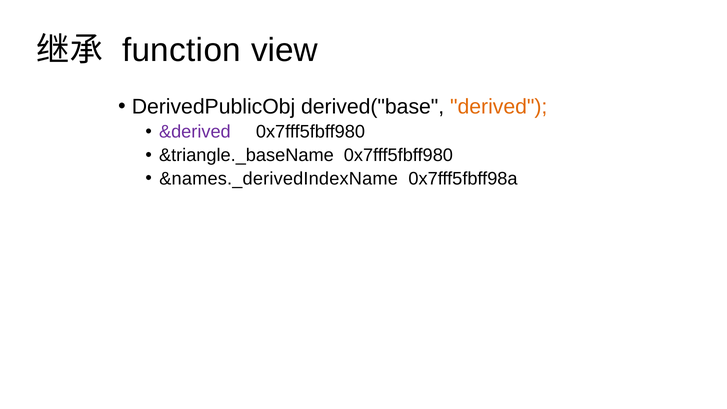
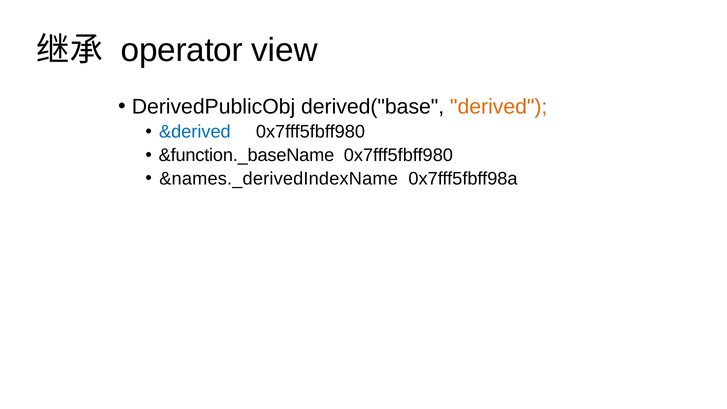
function: function -> operator (182, 50)
&derived colour: purple -> blue (195, 132)
&triangle._baseName: &triangle._baseName -> &function._baseName (246, 155)
